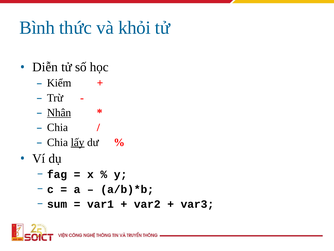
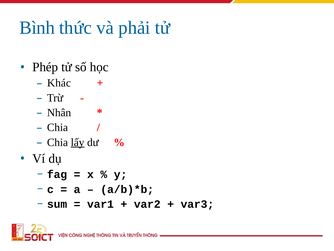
khỏi: khỏi -> phải (134, 28)
Diễn: Diễn -> Phép (45, 67)
Kiểm: Kiểm -> Khác (59, 83)
Nhân underline: present -> none (59, 113)
